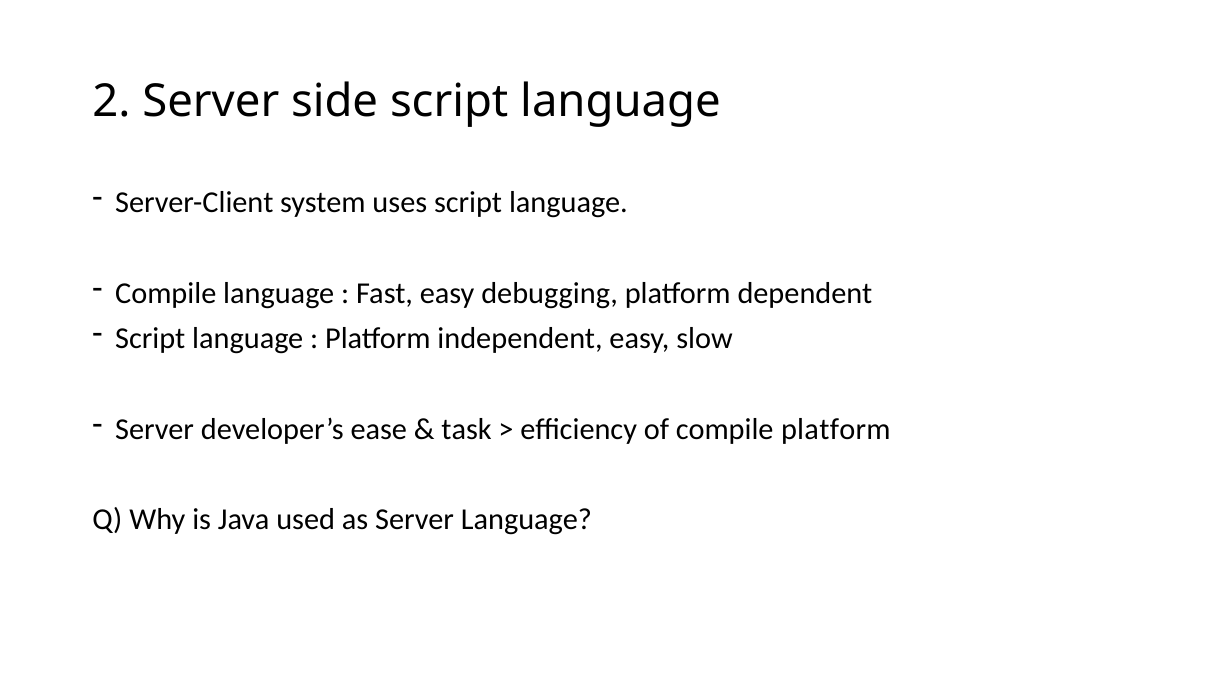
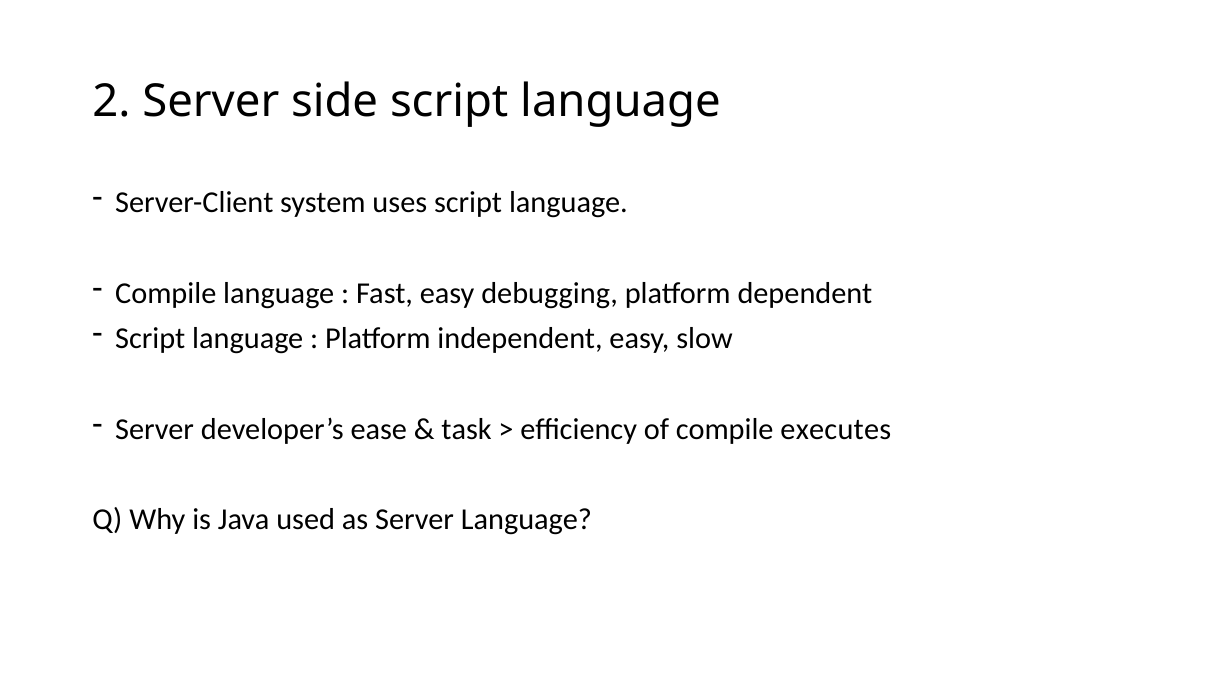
compile platform: platform -> executes (836, 429)
